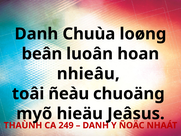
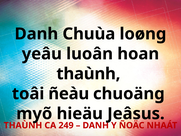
beân: beân -> yeâu (42, 54)
nhieâu: nhieâu -> thaùnh (88, 74)
